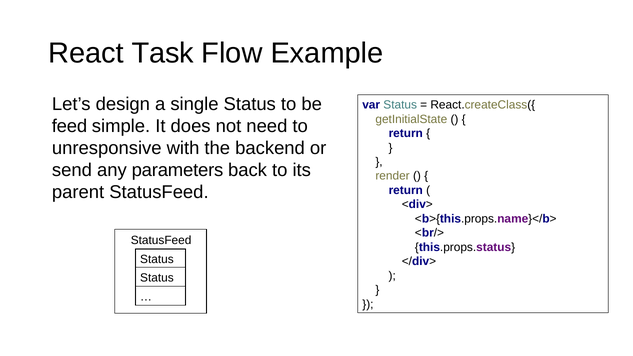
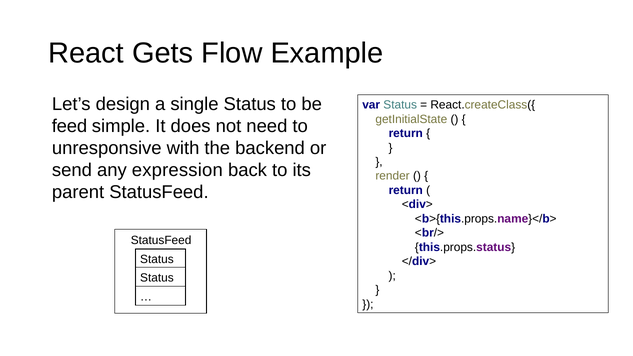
Task: Task -> Gets (163, 53)
parameters: parameters -> expression (177, 170)
